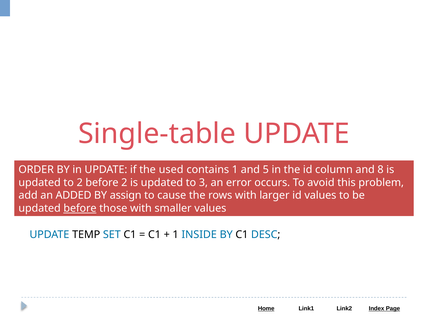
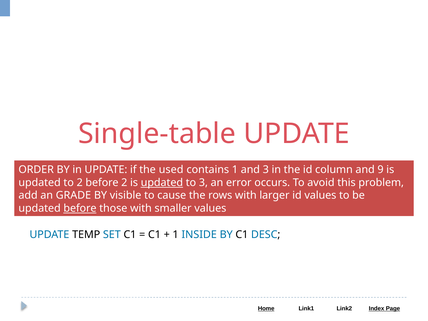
and 5: 5 -> 3 (266, 170)
8: 8 -> 9 (380, 170)
updated underline: none -> present (162, 183)
ADDED: ADDED -> GRADE (73, 195)
assign: assign -> visible (126, 195)
